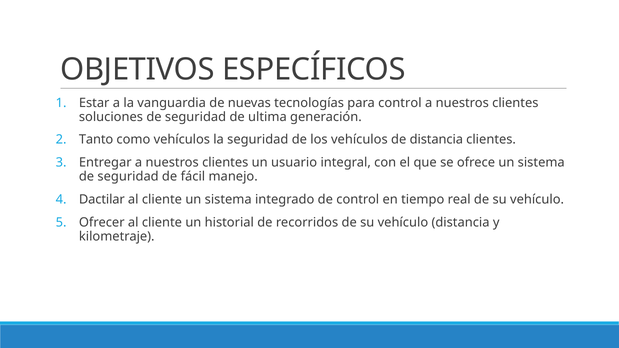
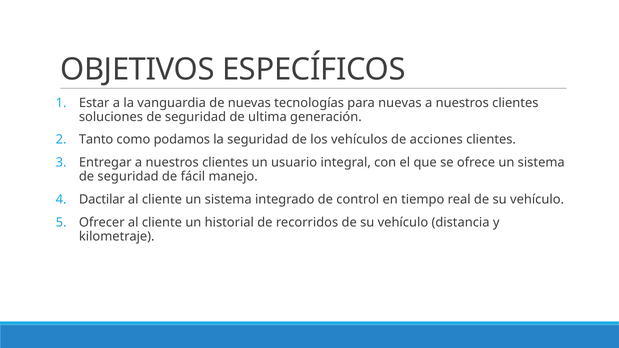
para control: control -> nuevas (400, 103)
como vehículos: vehículos -> podamos (182, 140)
de distancia: distancia -> acciones (436, 140)
